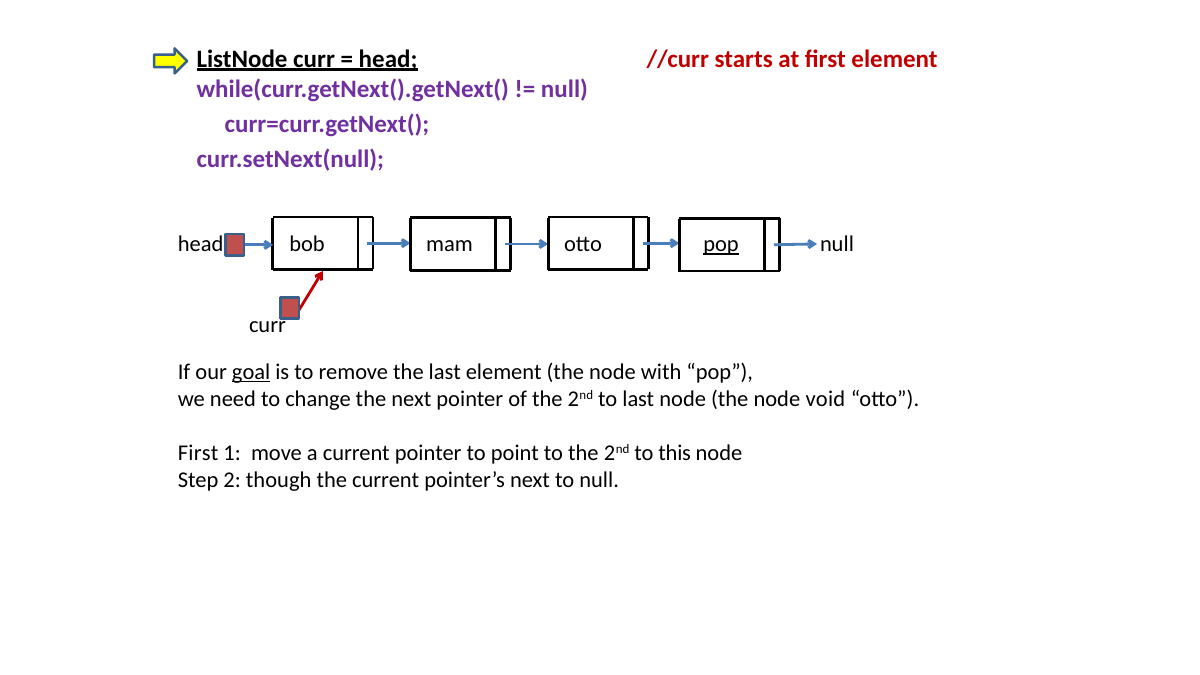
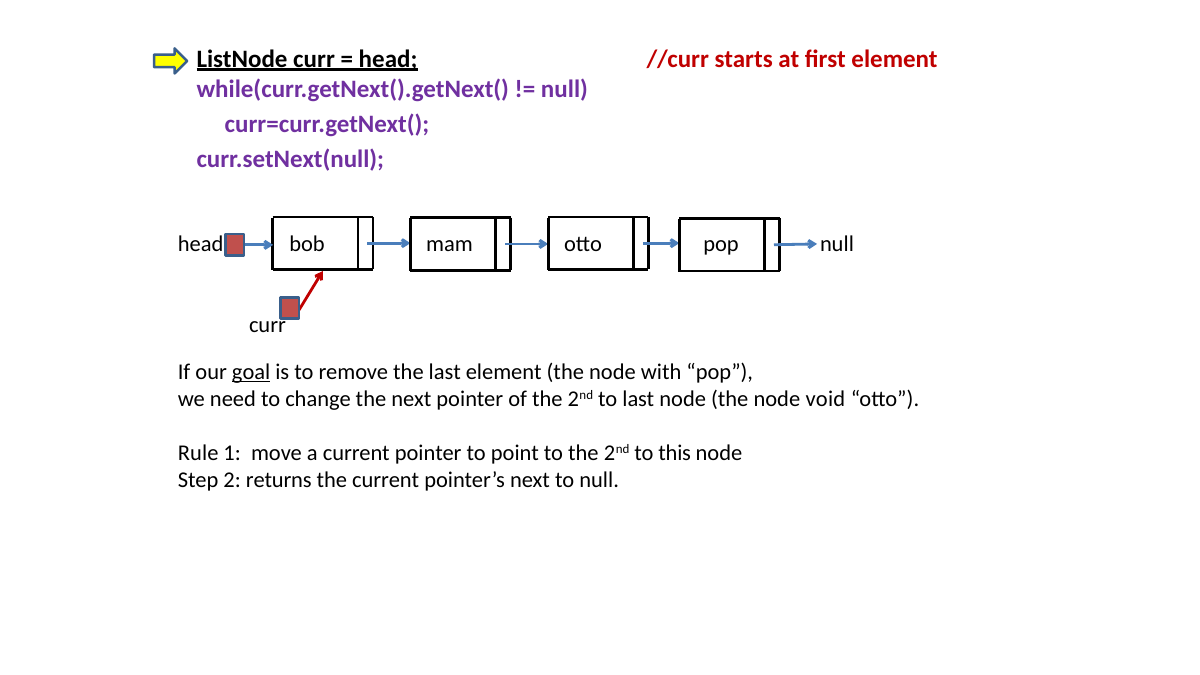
pop underline: present -> none (721, 244)
First: First -> Rule (198, 453)
though: though -> returns (279, 480)
